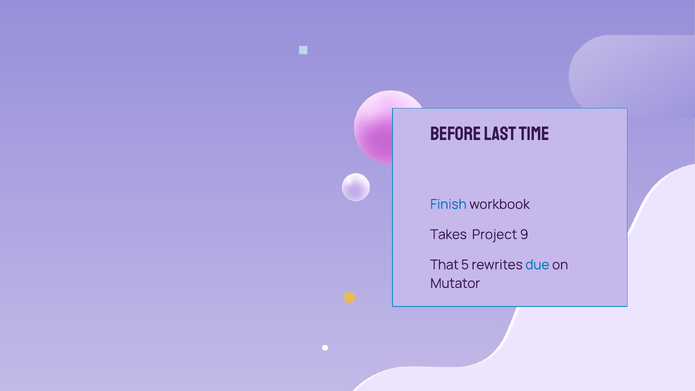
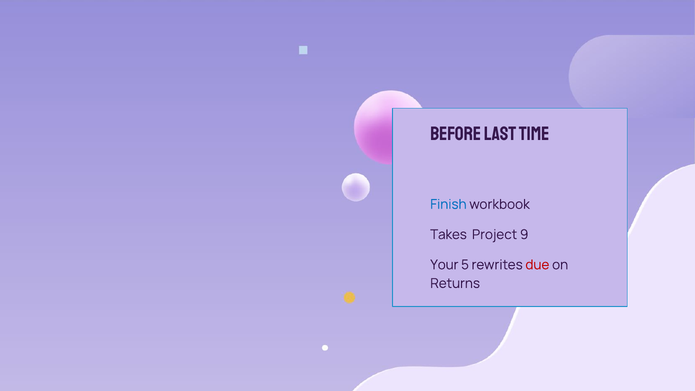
That: That -> Your (444, 265)
due colour: blue -> red (537, 265)
Mutator: Mutator -> Returns (455, 283)
